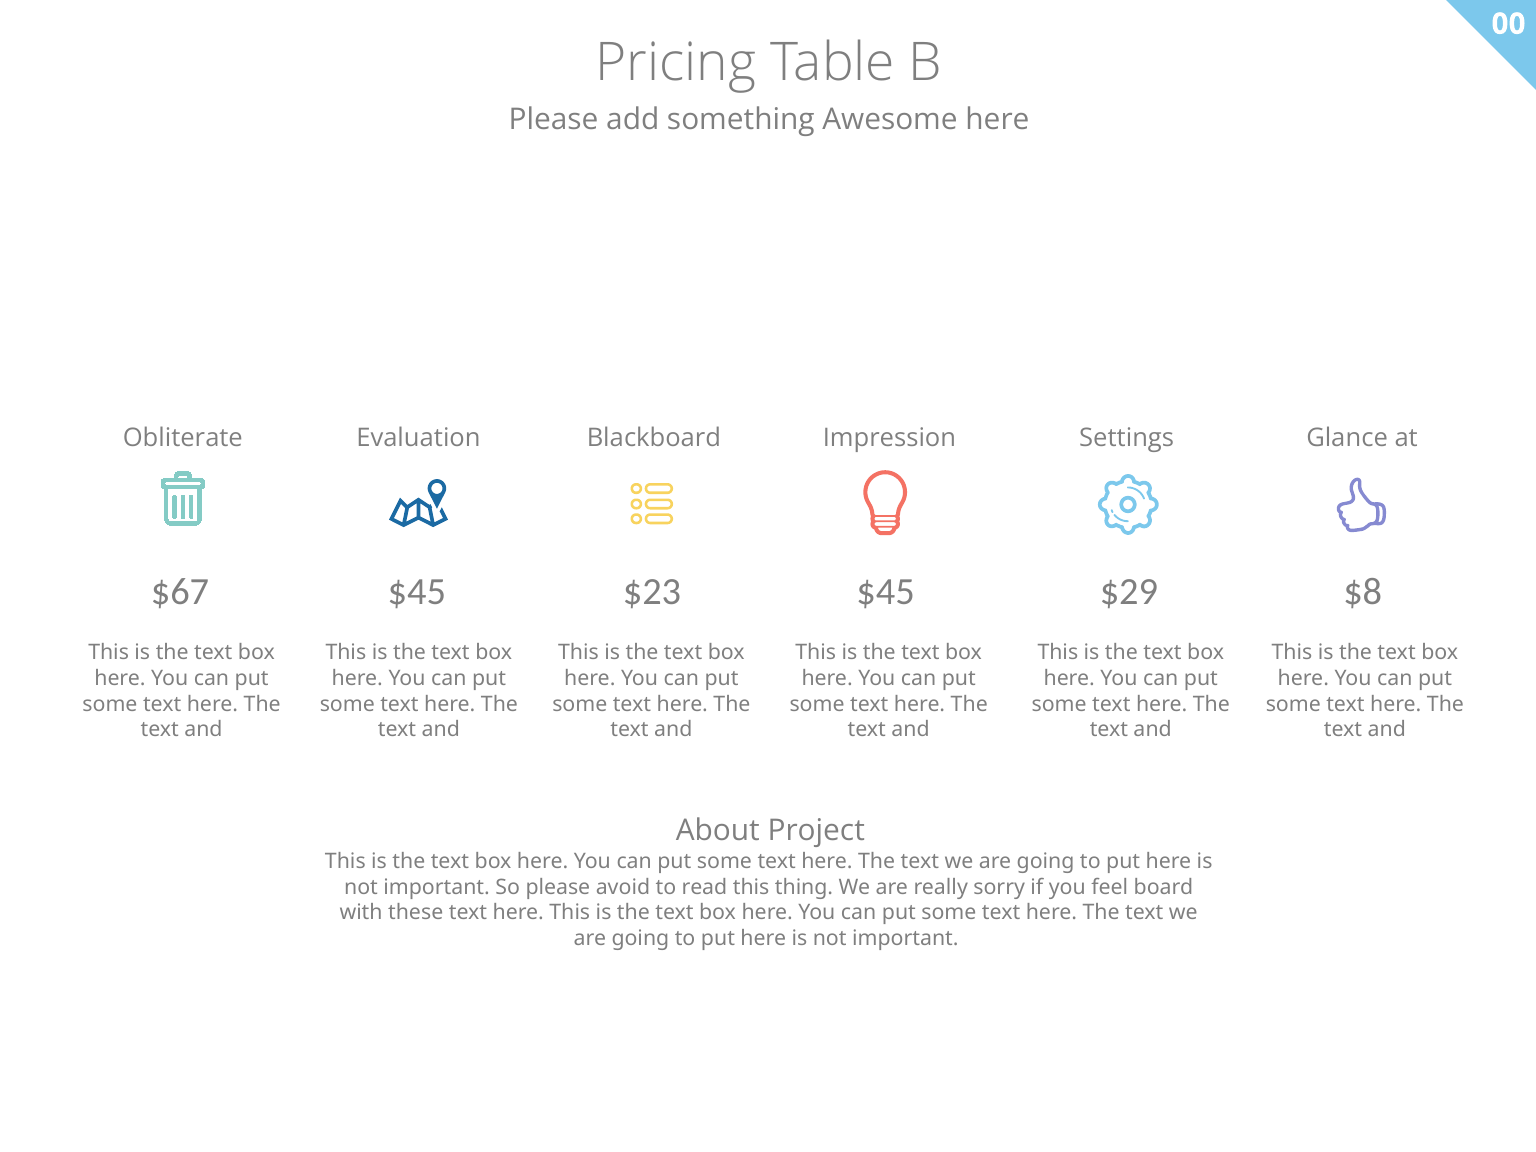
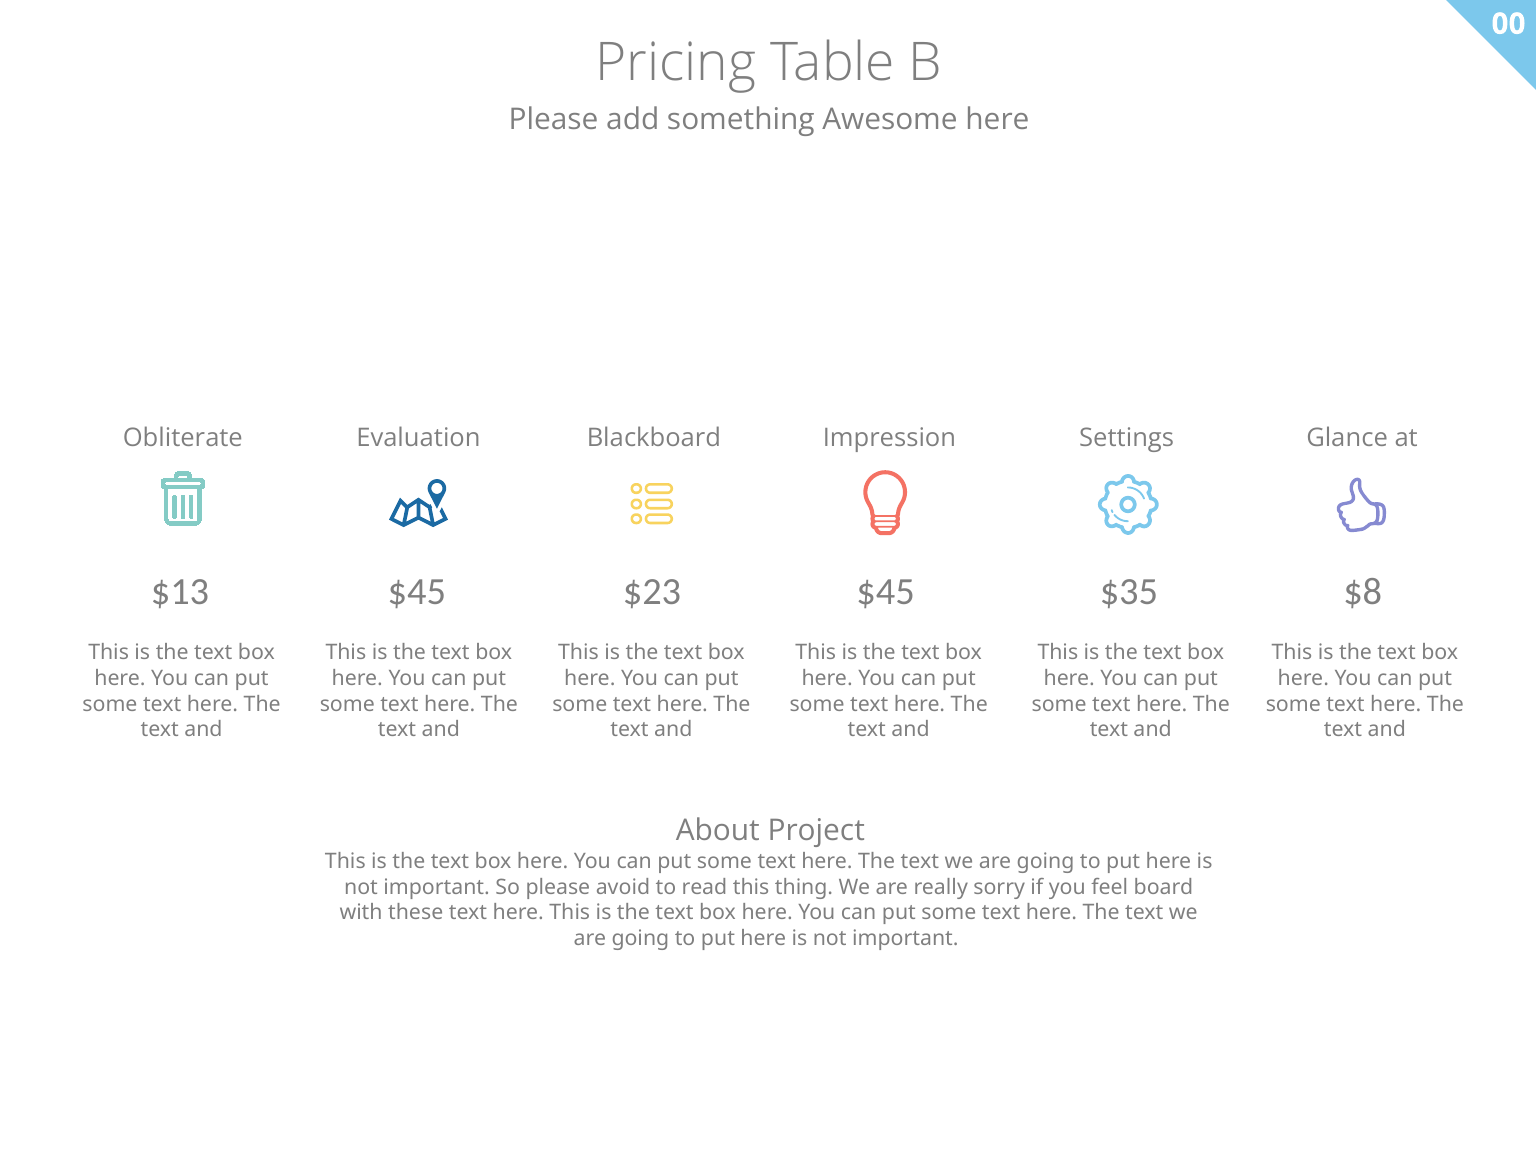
$67: $67 -> $13 (180, 592)
$29: $29 -> $35 (1129, 592)
